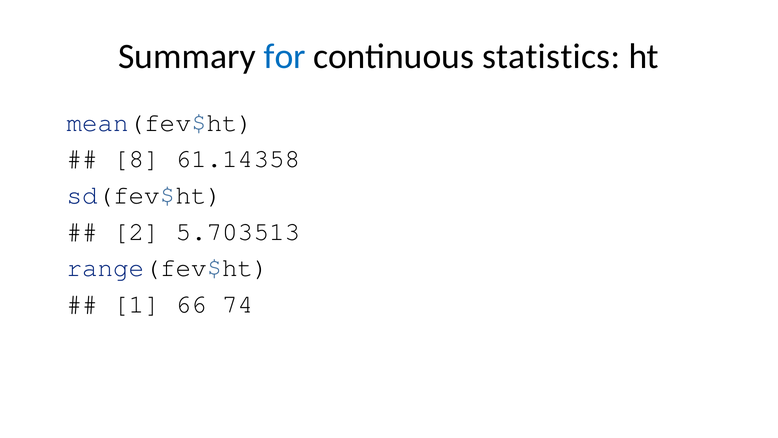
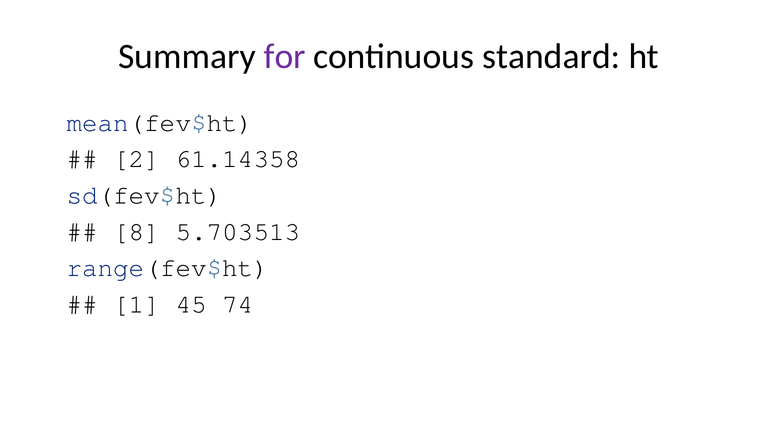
for colour: blue -> purple (285, 56)
statistics: statistics -> standard (551, 56)
8: 8 -> 2 (137, 159)
2: 2 -> 8 (137, 231)
66: 66 -> 45 (191, 304)
